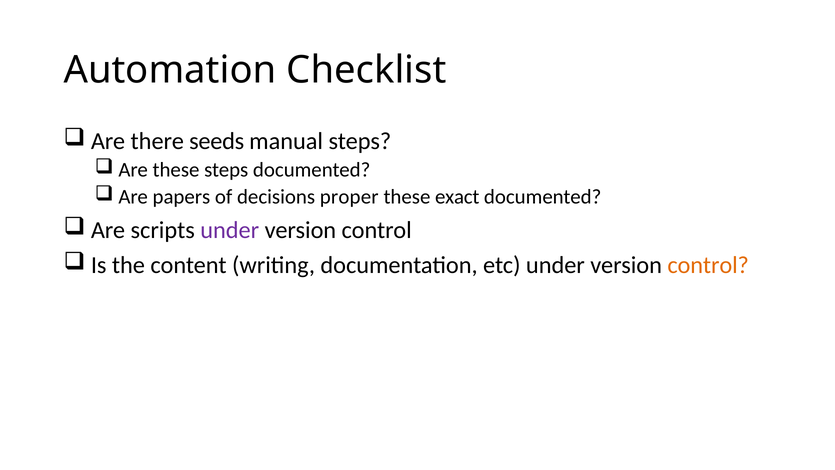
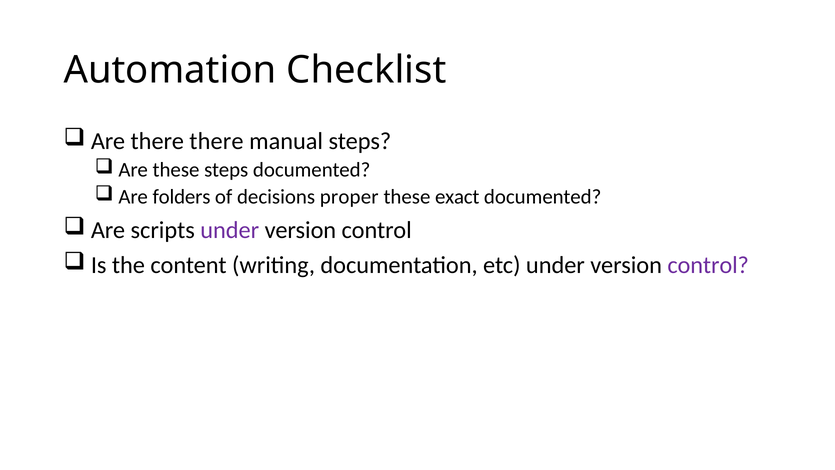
there seeds: seeds -> there (216, 141)
papers: papers -> folders (181, 197)
control colour: orange -> purple (708, 265)
